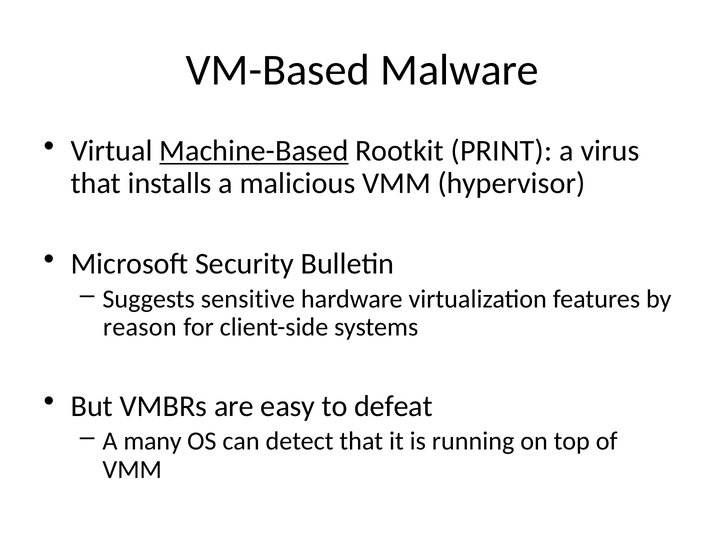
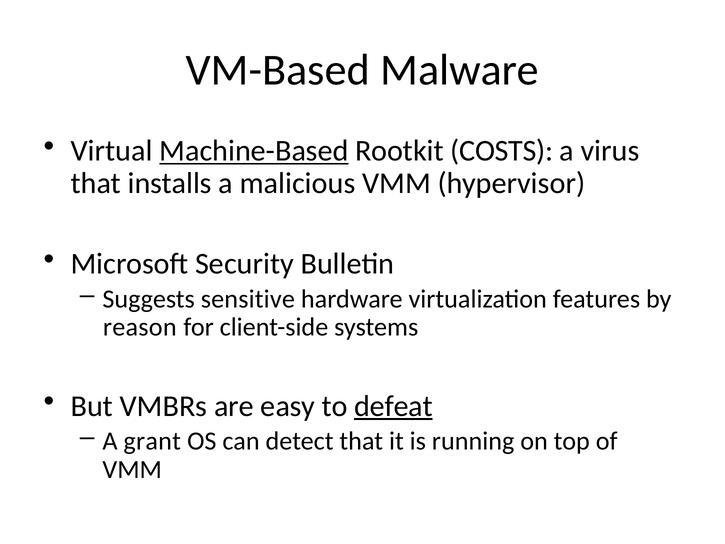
PRINT: PRINT -> COSTS (502, 151)
defeat underline: none -> present (394, 406)
many: many -> grant (152, 441)
